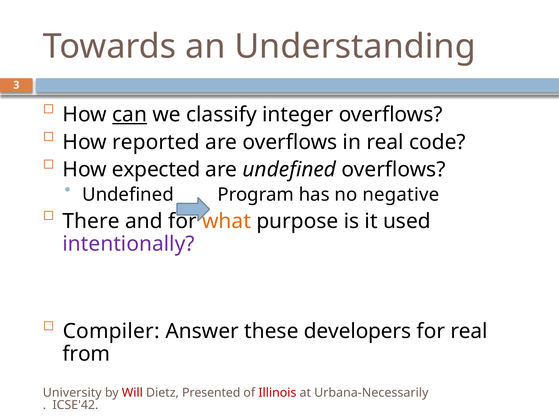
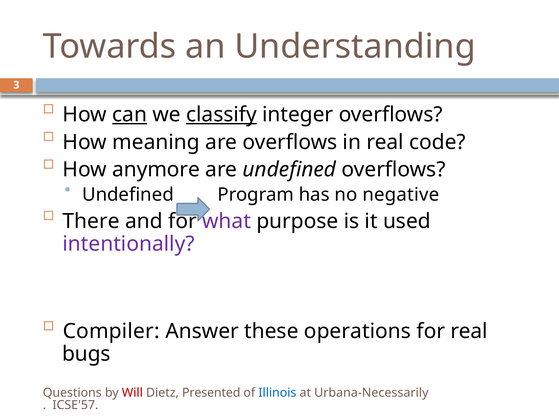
classify underline: none -> present (221, 115)
reported: reported -> meaning (156, 142)
expected: expected -> anymore (156, 170)
what colour: orange -> purple (227, 221)
developers: developers -> operations (357, 332)
from: from -> bugs (86, 354)
University: University -> Questions (72, 393)
Illinois colour: red -> blue (277, 393)
ICSE'42: ICSE'42 -> ICSE'57 (75, 405)
